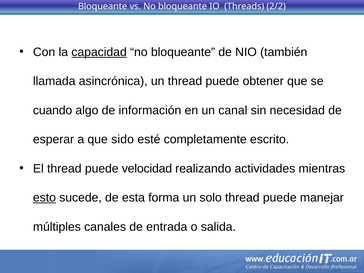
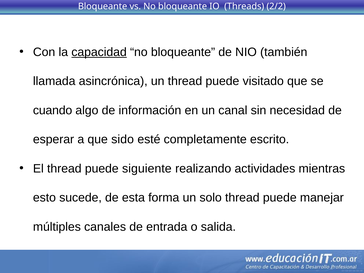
obtener: obtener -> visitado (263, 81)
velocidad: velocidad -> siguiente (147, 169)
esto underline: present -> none (44, 198)
